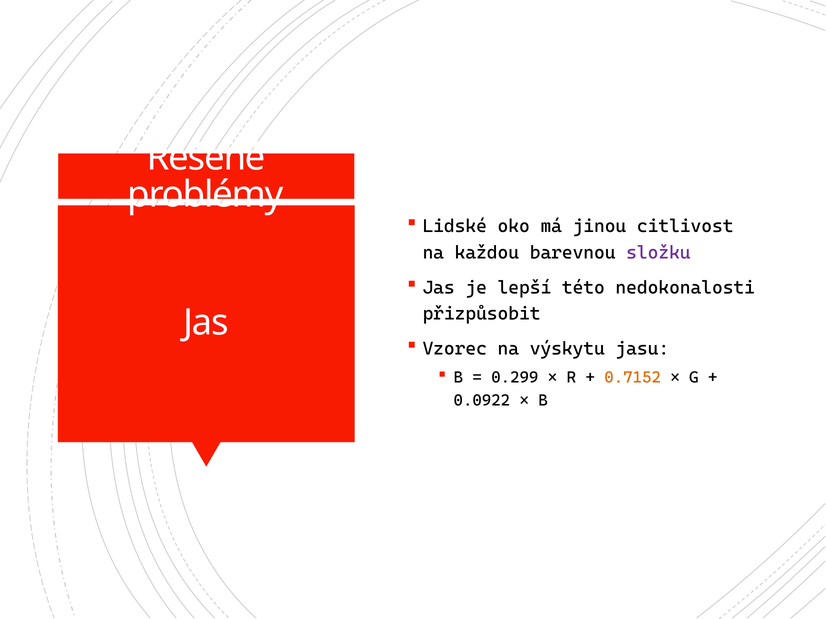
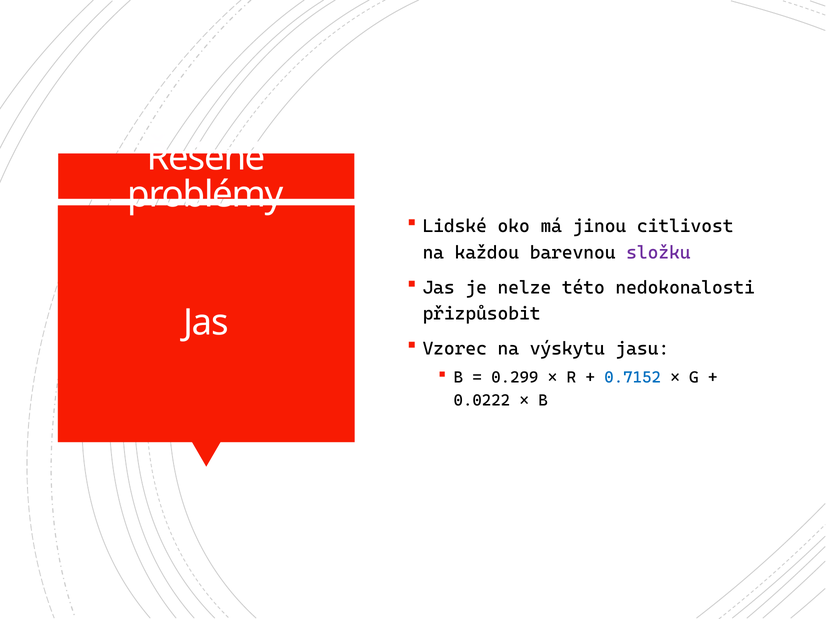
lepší: lepší -> nelze (524, 288)
0.7152 colour: orange -> blue (633, 378)
0.0922: 0.0922 -> 0.0222 (482, 401)
